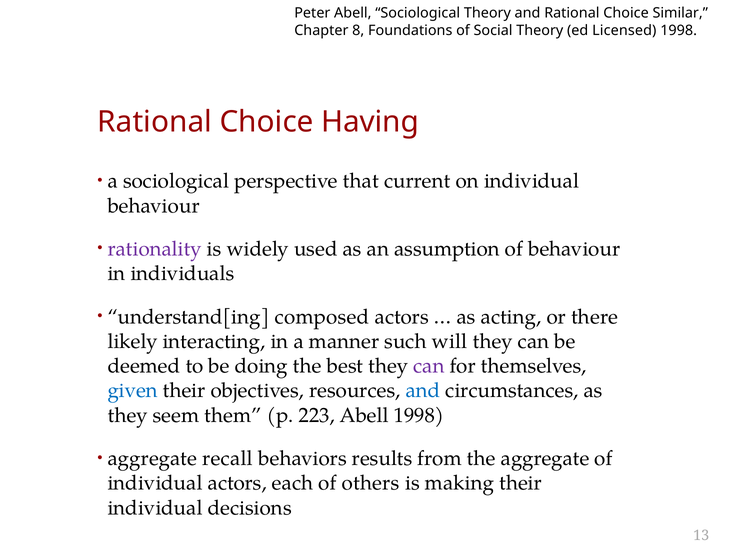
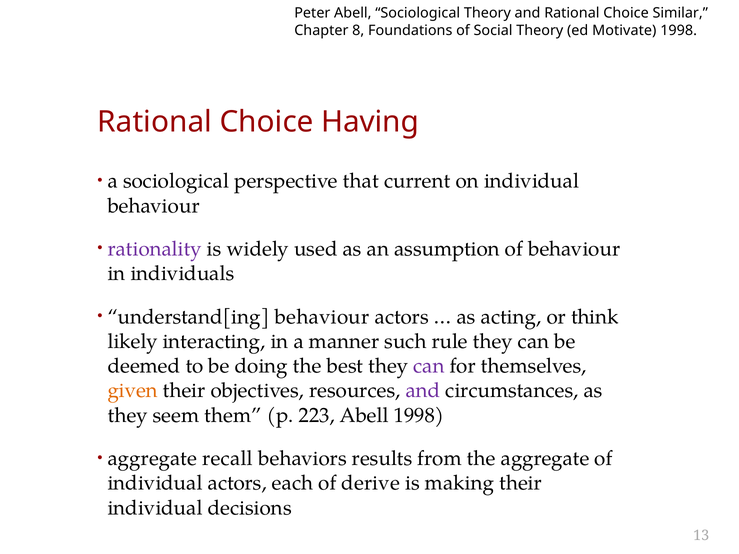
Licensed: Licensed -> Motivate (624, 30)
understand[ing composed: composed -> behaviour (322, 317)
there: there -> think (595, 317)
will: will -> rule (450, 342)
given colour: blue -> orange (133, 391)
and colour: blue -> purple (423, 391)
others: others -> derive (371, 483)
